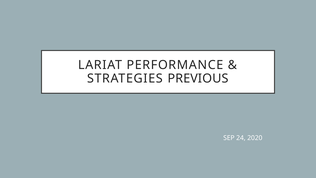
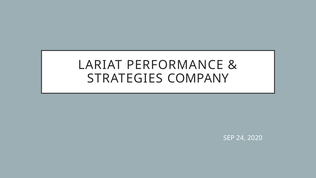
PREVIOUS: PREVIOUS -> COMPANY (198, 78)
